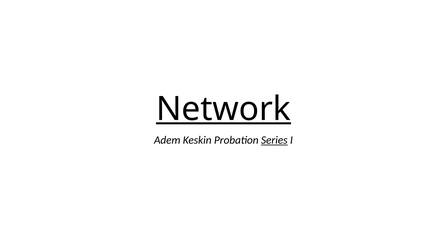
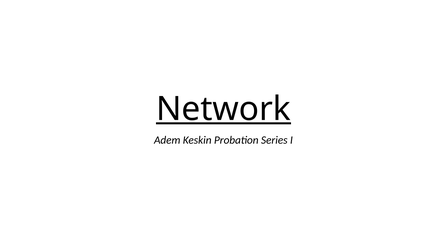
Series underline: present -> none (274, 140)
